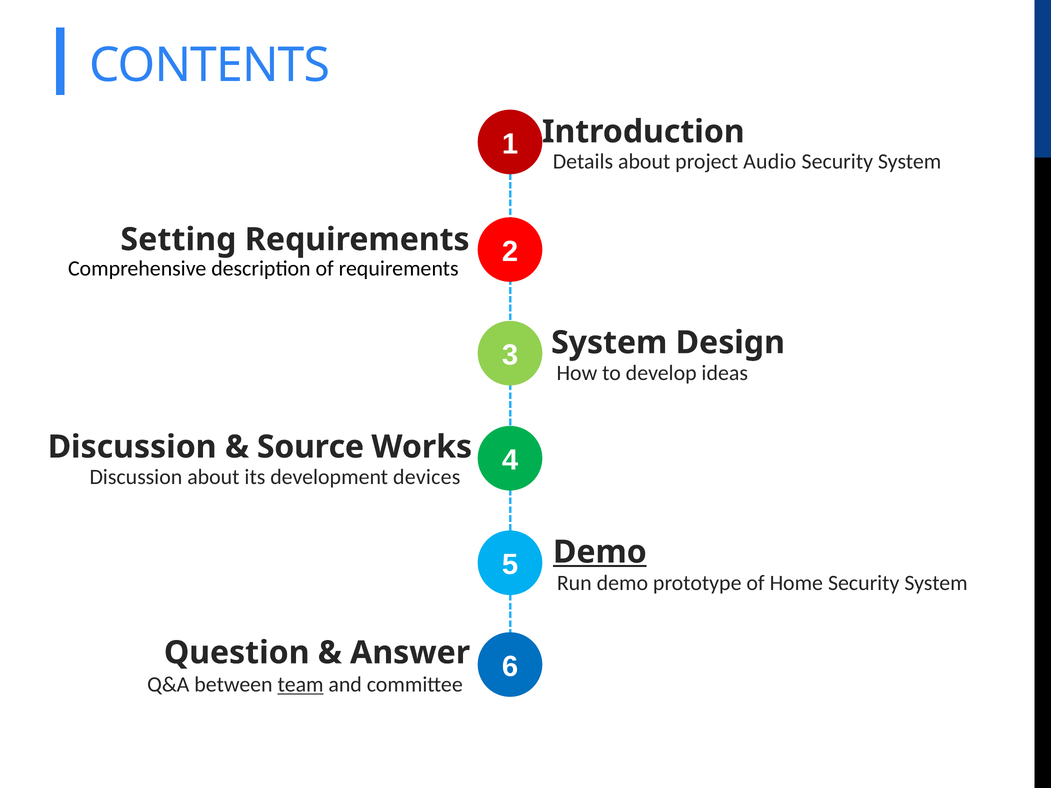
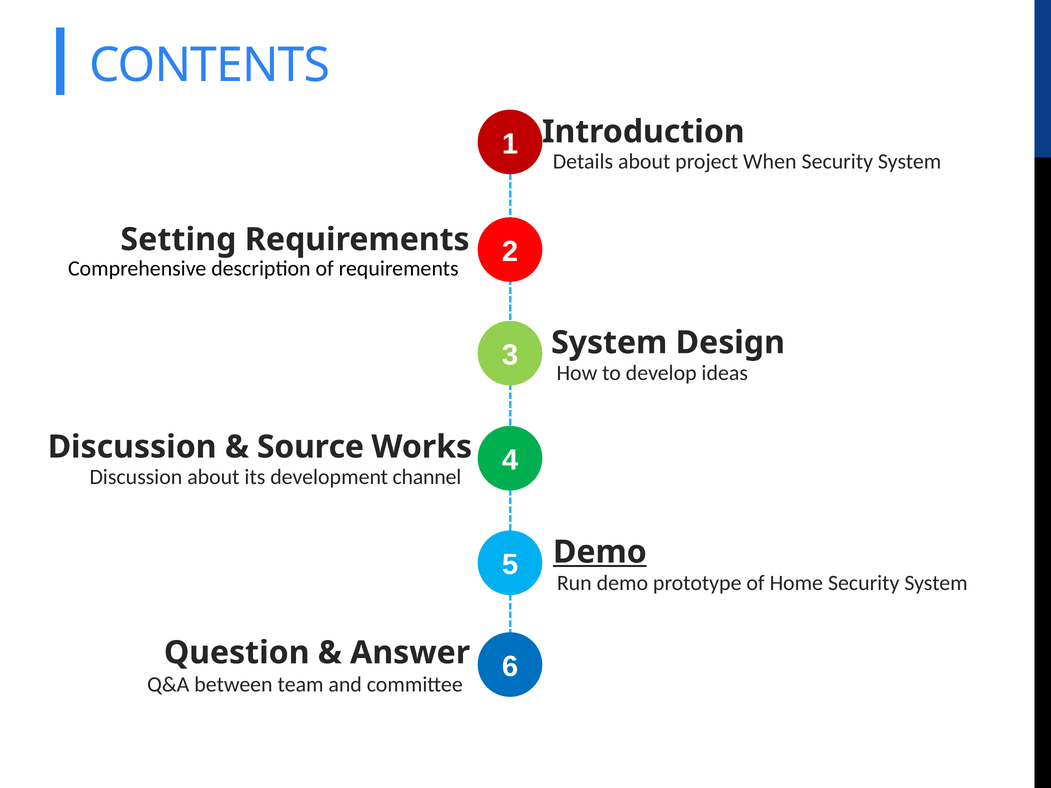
Audio: Audio -> When (770, 161)
devices: devices -> channel (427, 477)
team underline: present -> none (301, 685)
